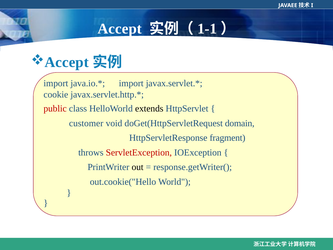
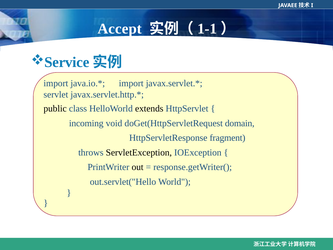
Accept: Accept -> Service (67, 62)
cookie: cookie -> servlet (56, 95)
public colour: red -> black (55, 109)
customer: customer -> incoming (86, 123)
ServletException colour: red -> black (139, 152)
out.cookie("Hello: out.cookie("Hello -> out.servlet("Hello (123, 182)
